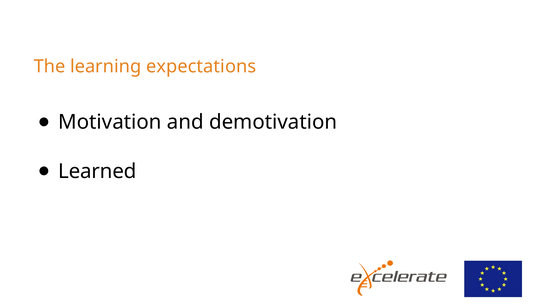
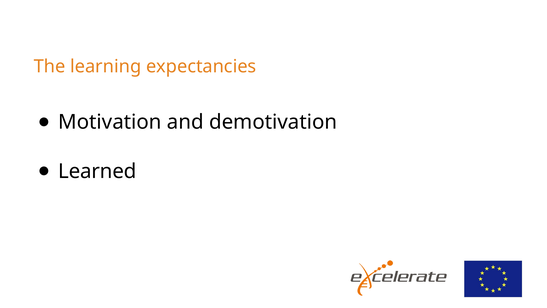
expectations: expectations -> expectancies (201, 66)
